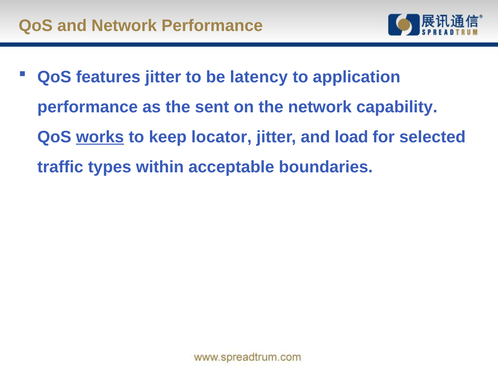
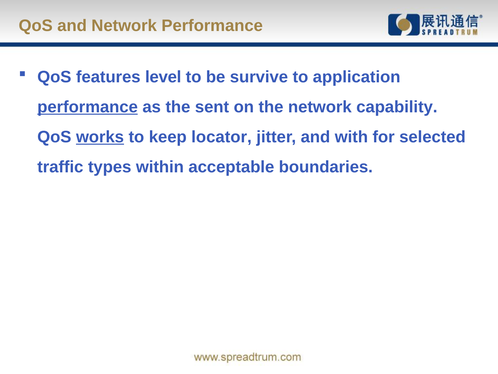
features jitter: jitter -> level (163, 77)
latency: latency -> survive (259, 77)
performance underline: none -> present (88, 107)
load: load -> with (351, 137)
